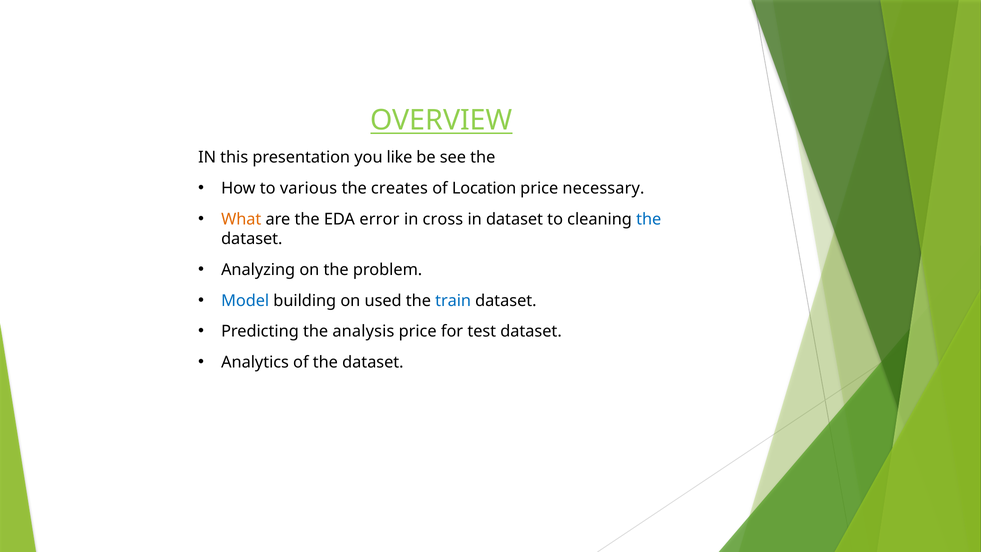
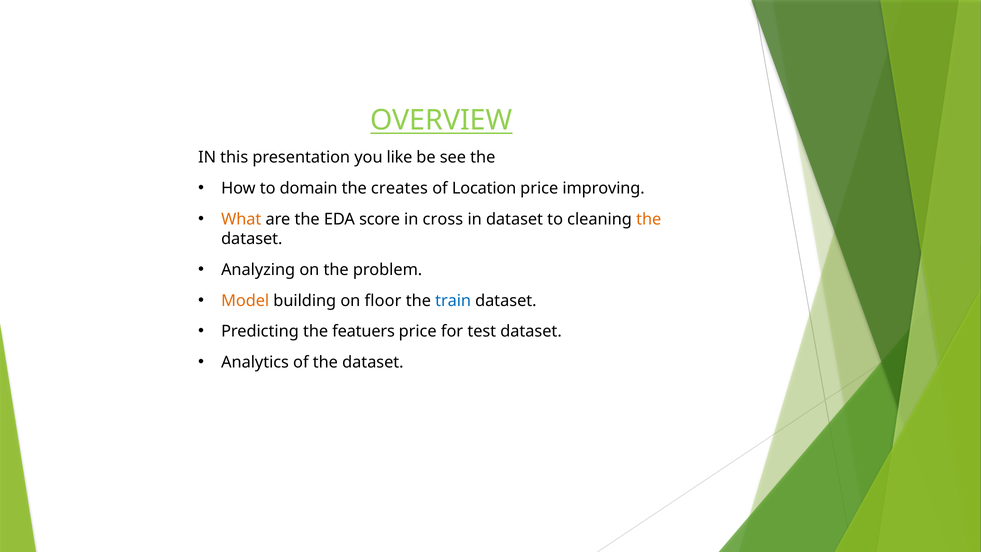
various: various -> domain (309, 188)
necessary: necessary -> improving (604, 188)
error: error -> score (380, 219)
the colour: blue -> orange (649, 219)
Model colour: blue -> orange (245, 301)
used: used -> floor (383, 301)
analysis: analysis -> featuers (364, 331)
